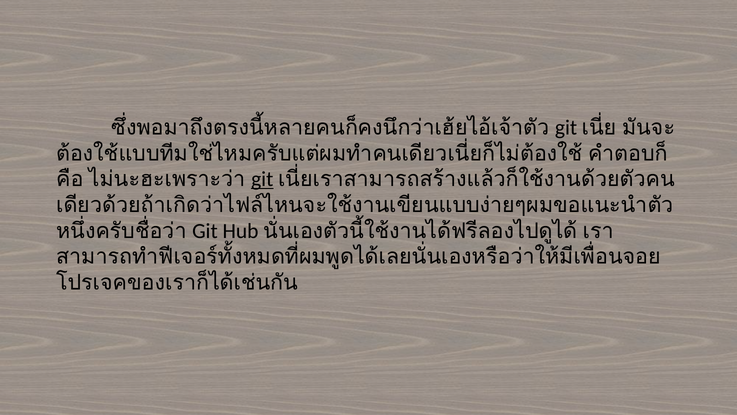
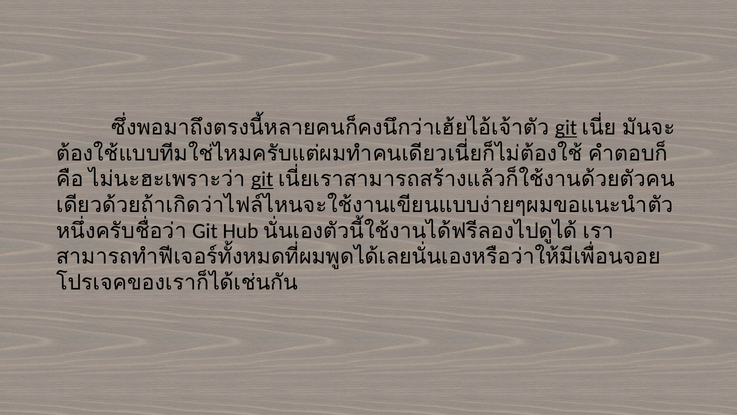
git underline: none -> present (566, 128)
